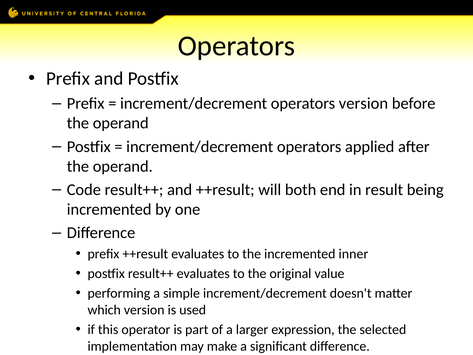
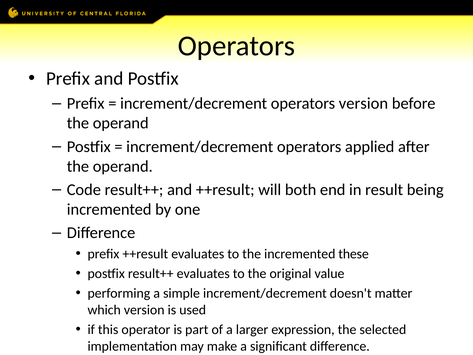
inner: inner -> these (354, 254)
